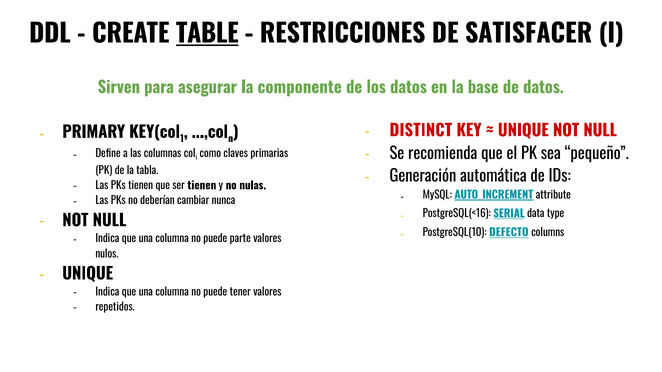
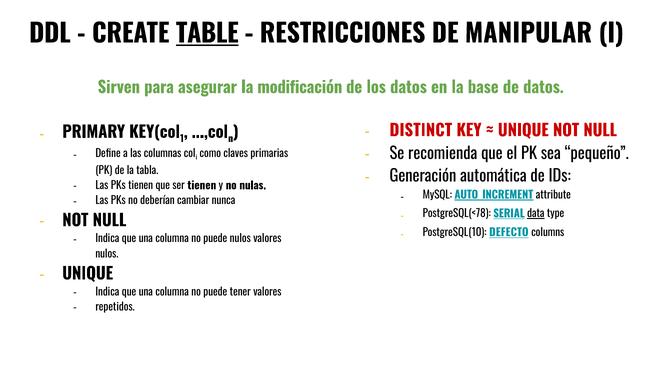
SATISFACER: SATISFACER -> MANIPULAR (529, 34)
componente: componente -> modificación (300, 88)
PostgreSQL(<16: PostgreSQL(<16 -> PostgreSQL(<78 (457, 214)
data underline: none -> present (536, 214)
puede parte: parte -> nulos (240, 239)
